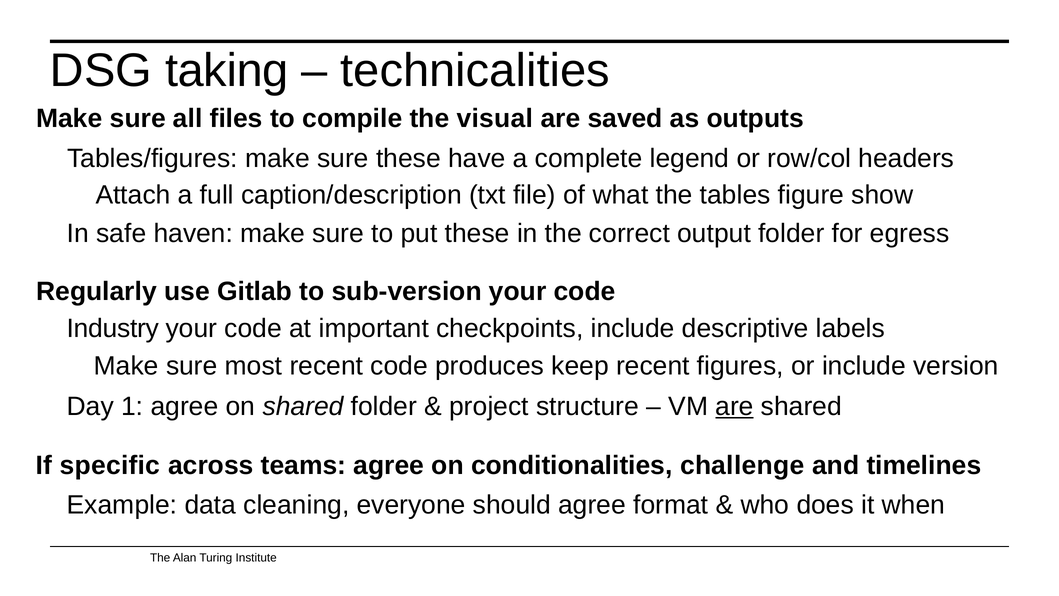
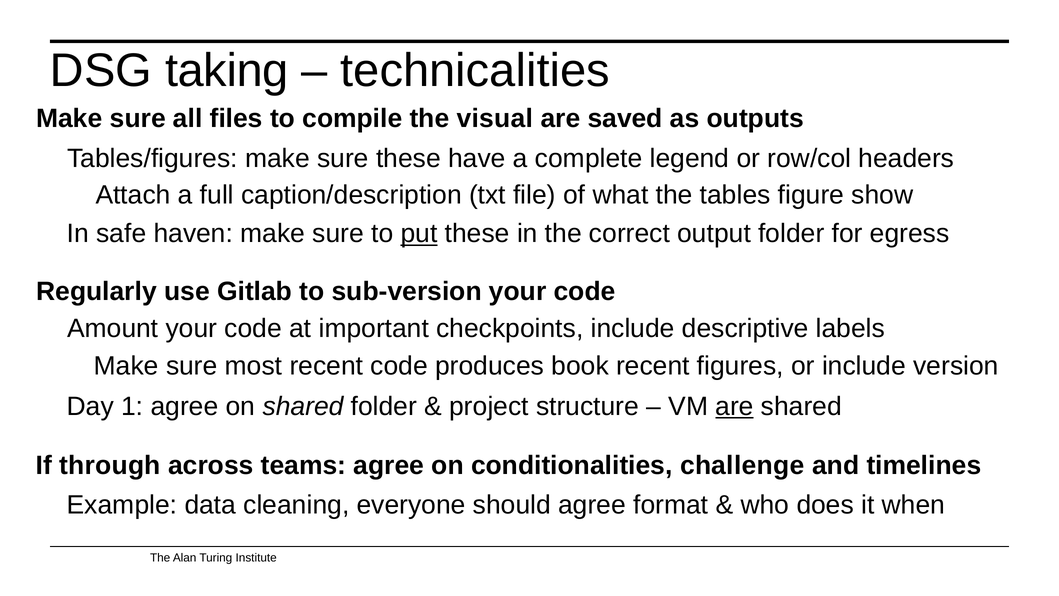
put underline: none -> present (419, 234)
Industry: Industry -> Amount (113, 328)
keep: keep -> book (580, 366)
specific: specific -> through (110, 465)
